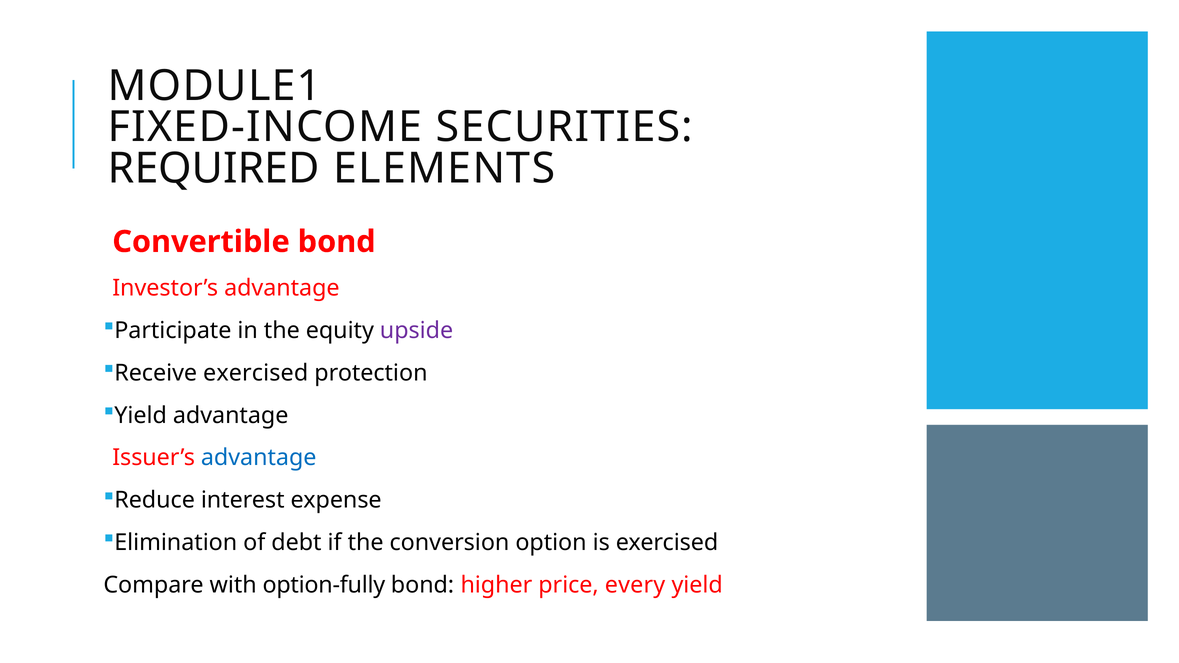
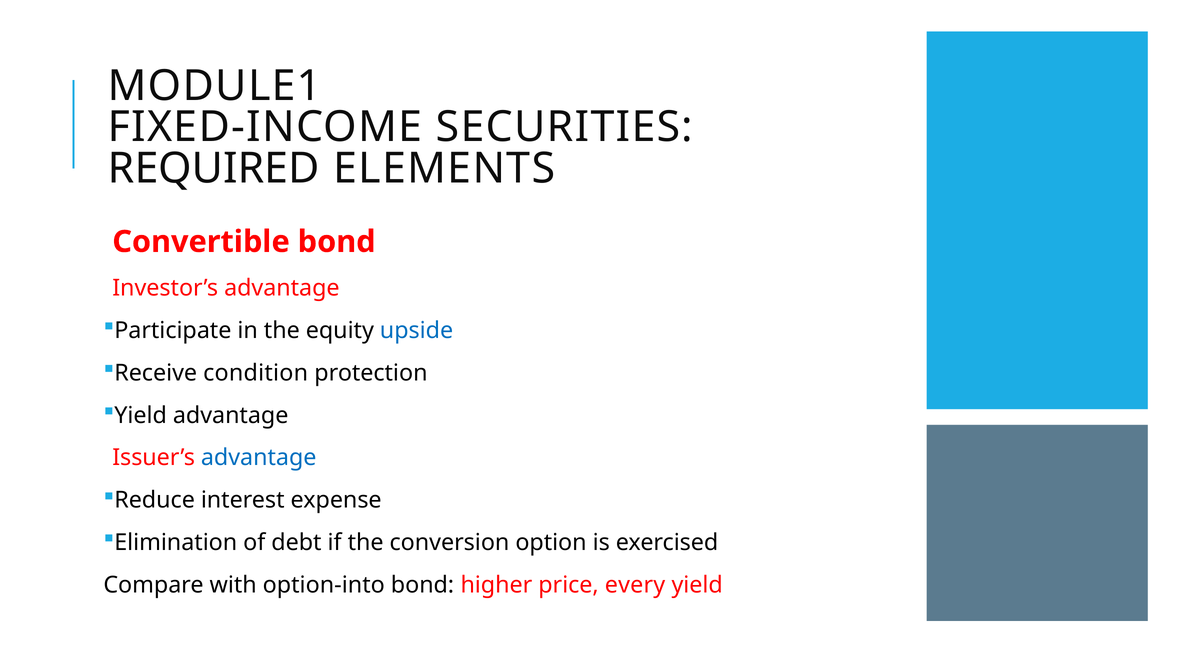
upside colour: purple -> blue (417, 331)
Receive exercised: exercised -> condition (256, 373)
option-fully: option-fully -> option-into (324, 585)
